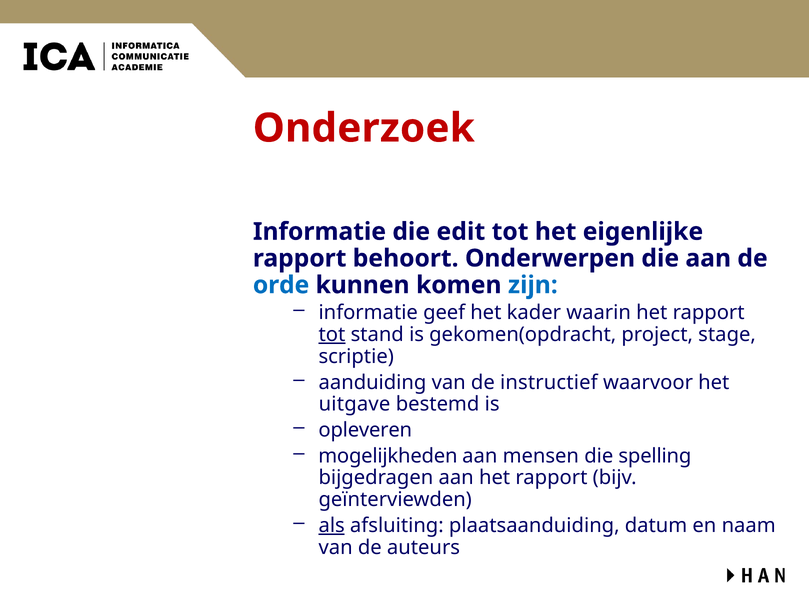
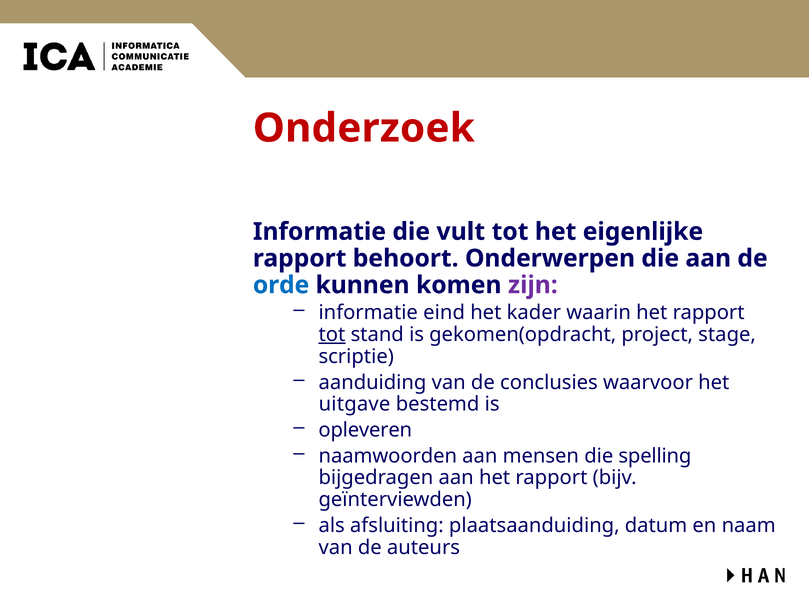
edit: edit -> vult (461, 232)
zijn colour: blue -> purple (533, 285)
geef: geef -> eind (444, 313)
instructief: instructief -> conclusies (549, 382)
mogelijkheden: mogelijkheden -> naamwoorden (388, 456)
als underline: present -> none (332, 525)
